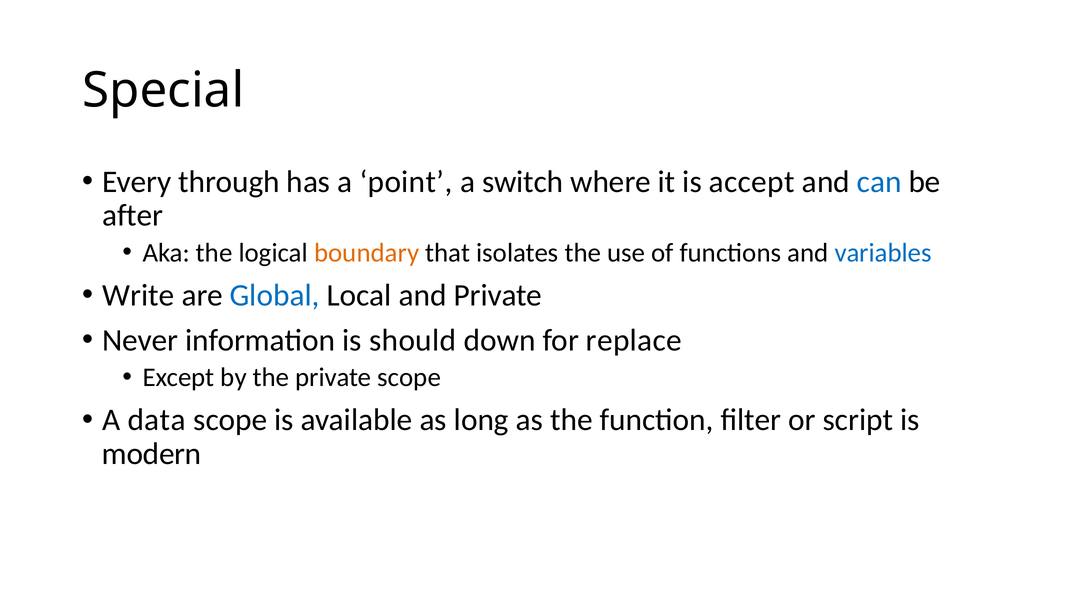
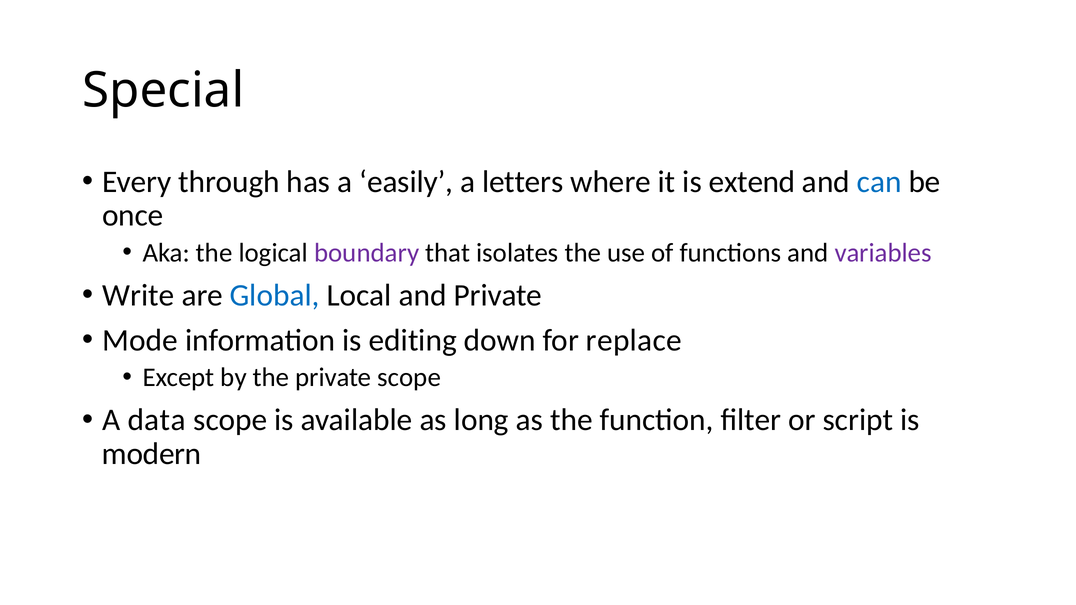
point: point -> easily (406, 182)
switch: switch -> letters (523, 182)
accept: accept -> extend (752, 182)
after: after -> once (133, 216)
boundary colour: orange -> purple (367, 253)
variables colour: blue -> purple (883, 253)
Never: Never -> Mode (140, 340)
should: should -> editing (413, 340)
